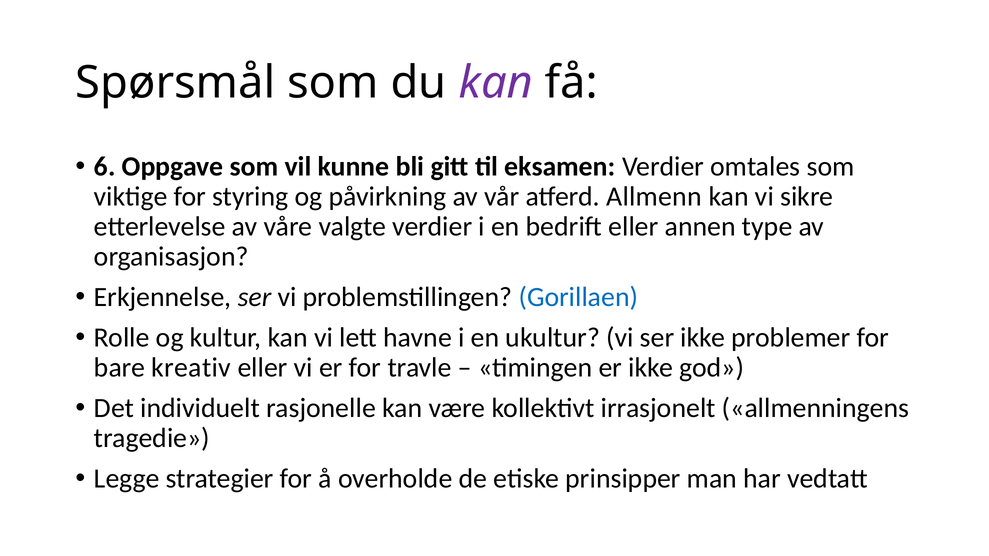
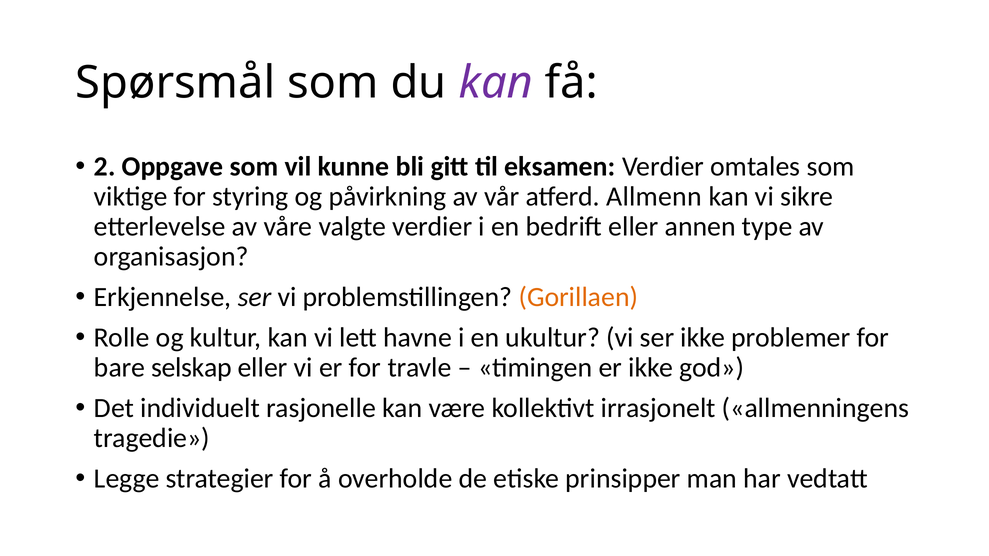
6: 6 -> 2 (105, 167)
Gorillaen colour: blue -> orange (578, 297)
kreativ: kreativ -> selskap (191, 368)
